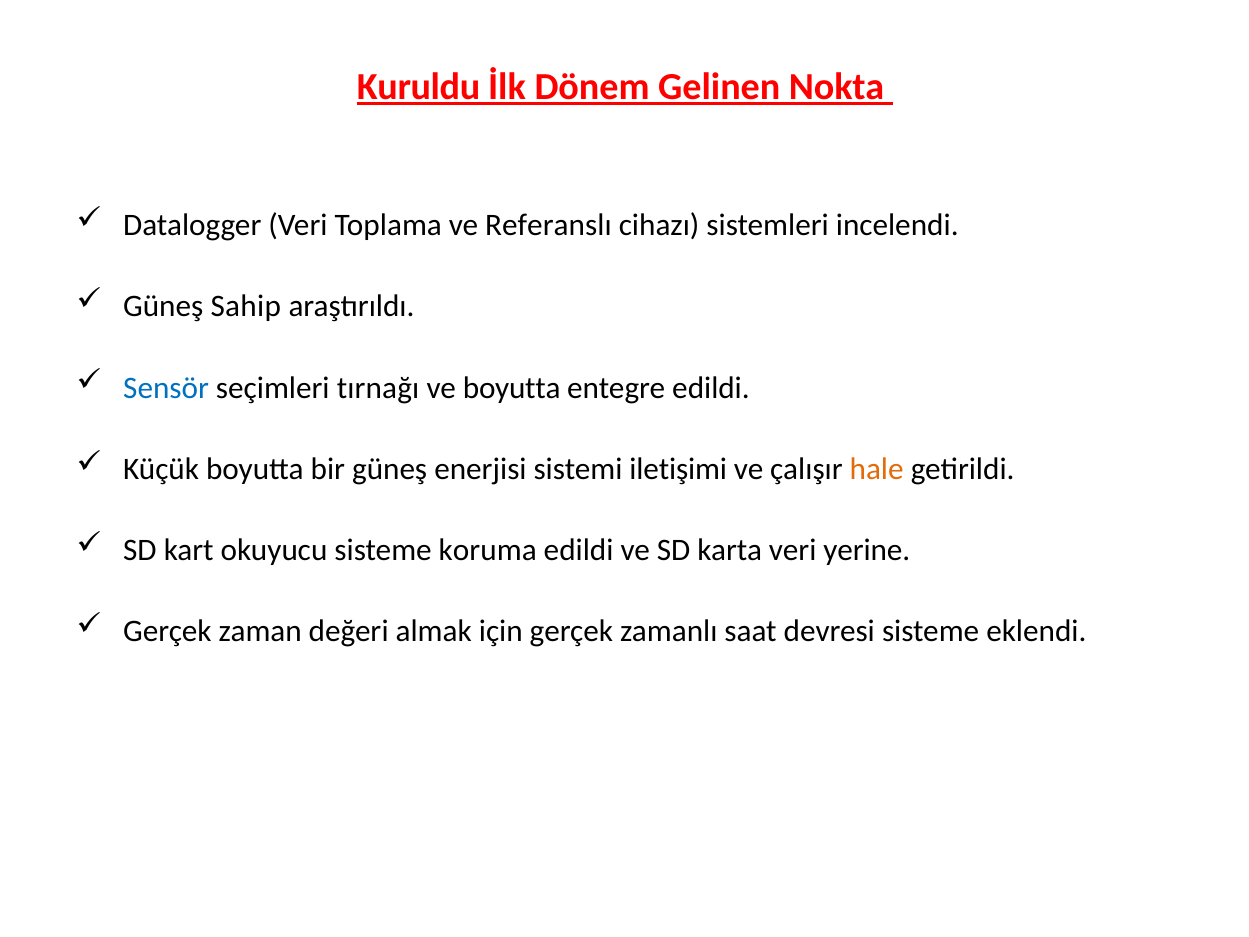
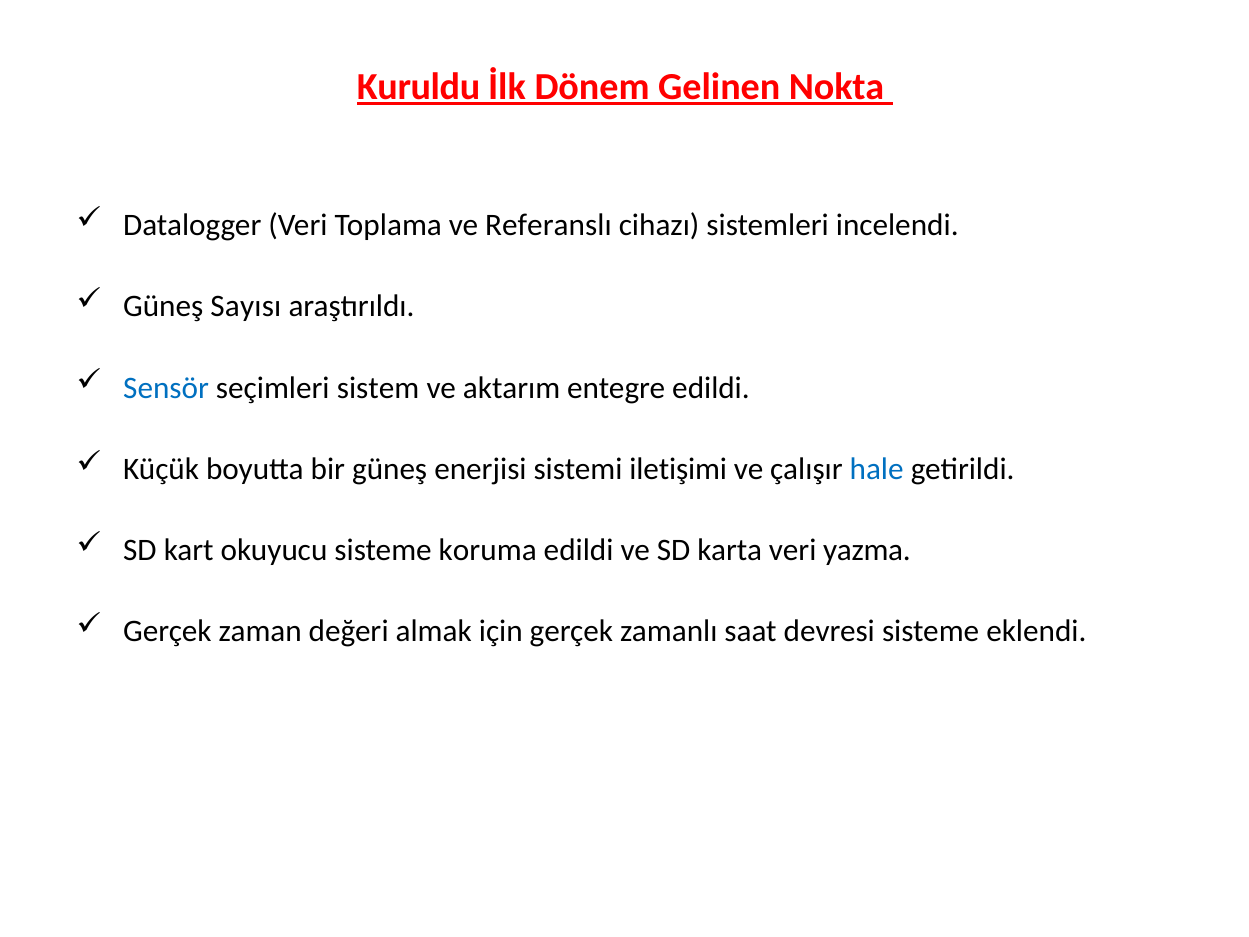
Sahip: Sahip -> Sayısı (246, 306)
tırnağı: tırnağı -> sistem (378, 388)
ve boyutta: boyutta -> aktarım (512, 388)
hale colour: orange -> blue (877, 469)
yerine: yerine -> yazma (867, 550)
